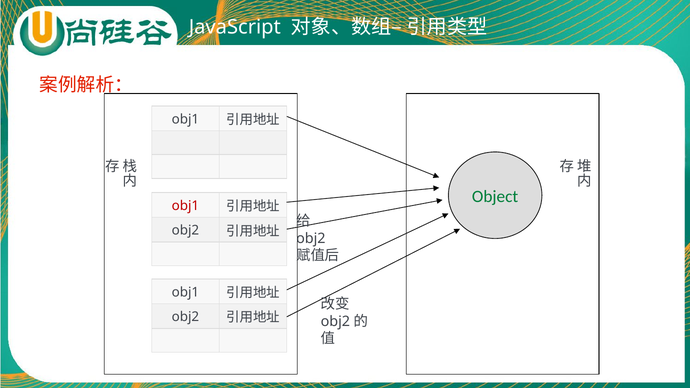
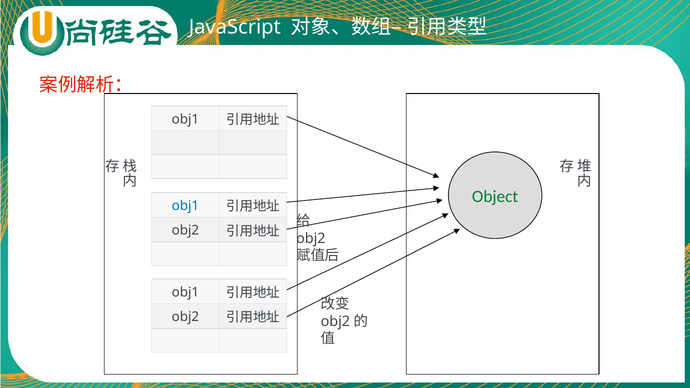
obj1 colour: red -> blue (185, 206)
